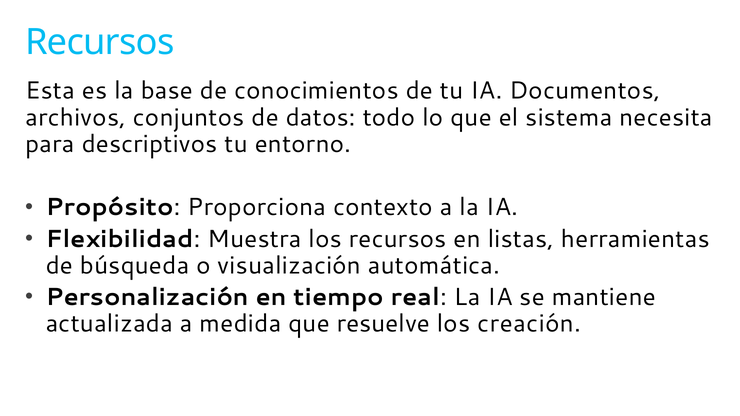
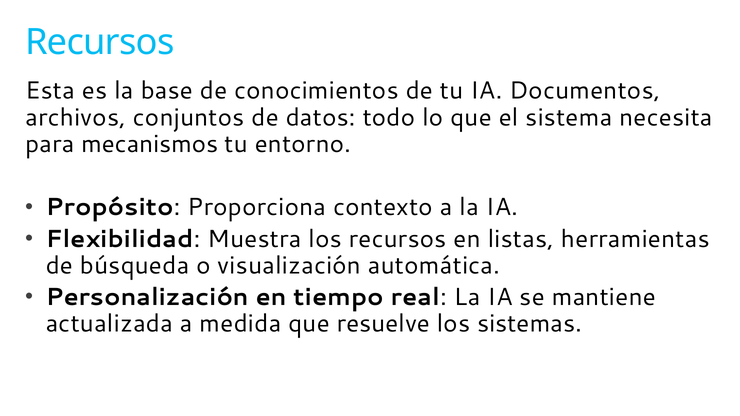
descriptivos: descriptivos -> mecanismos (150, 144)
creación: creación -> sistemas (529, 324)
